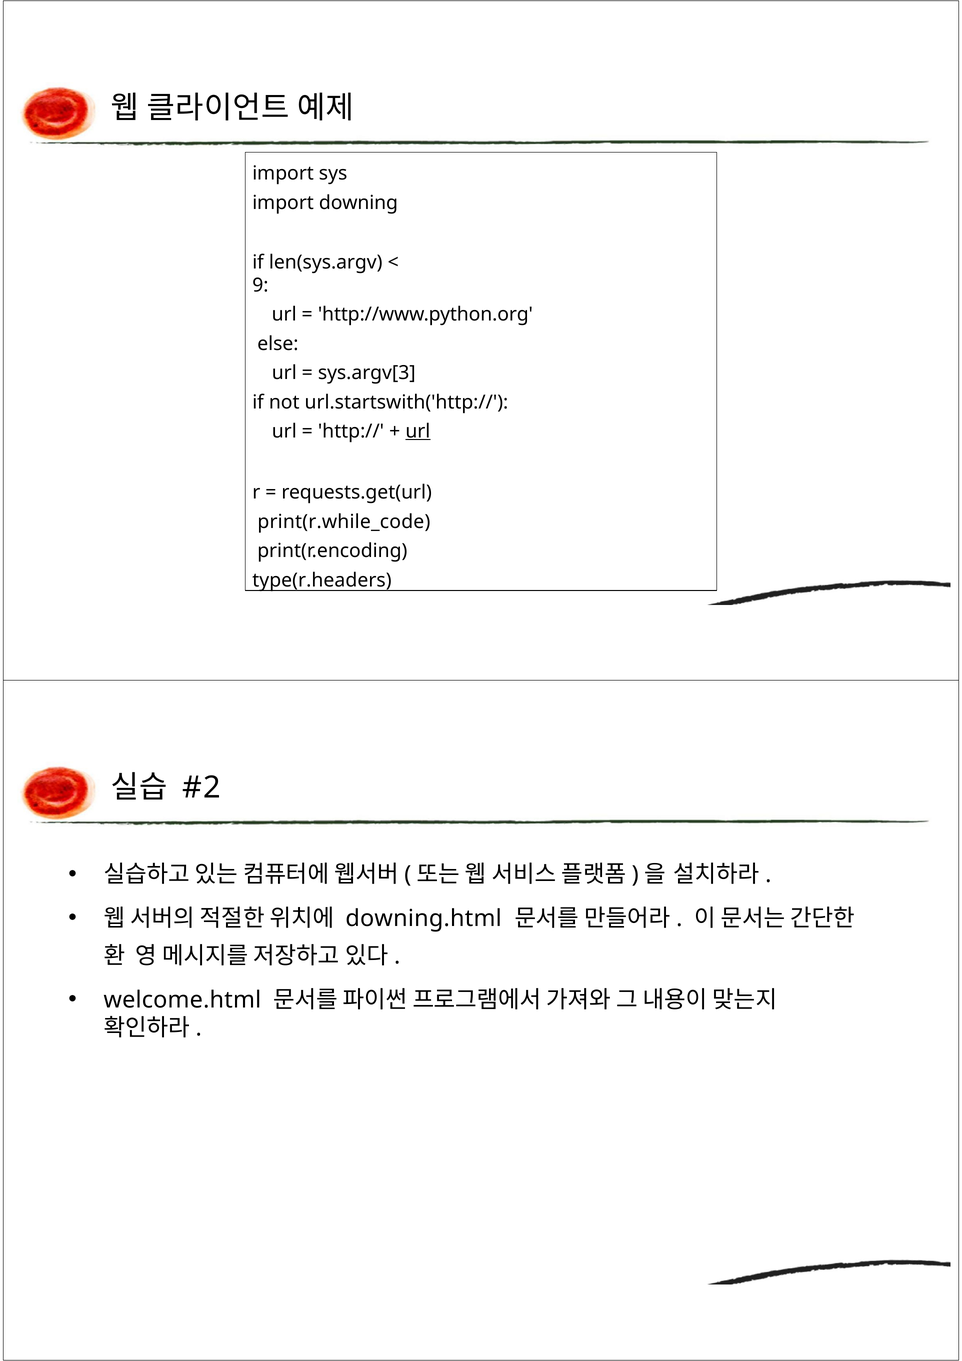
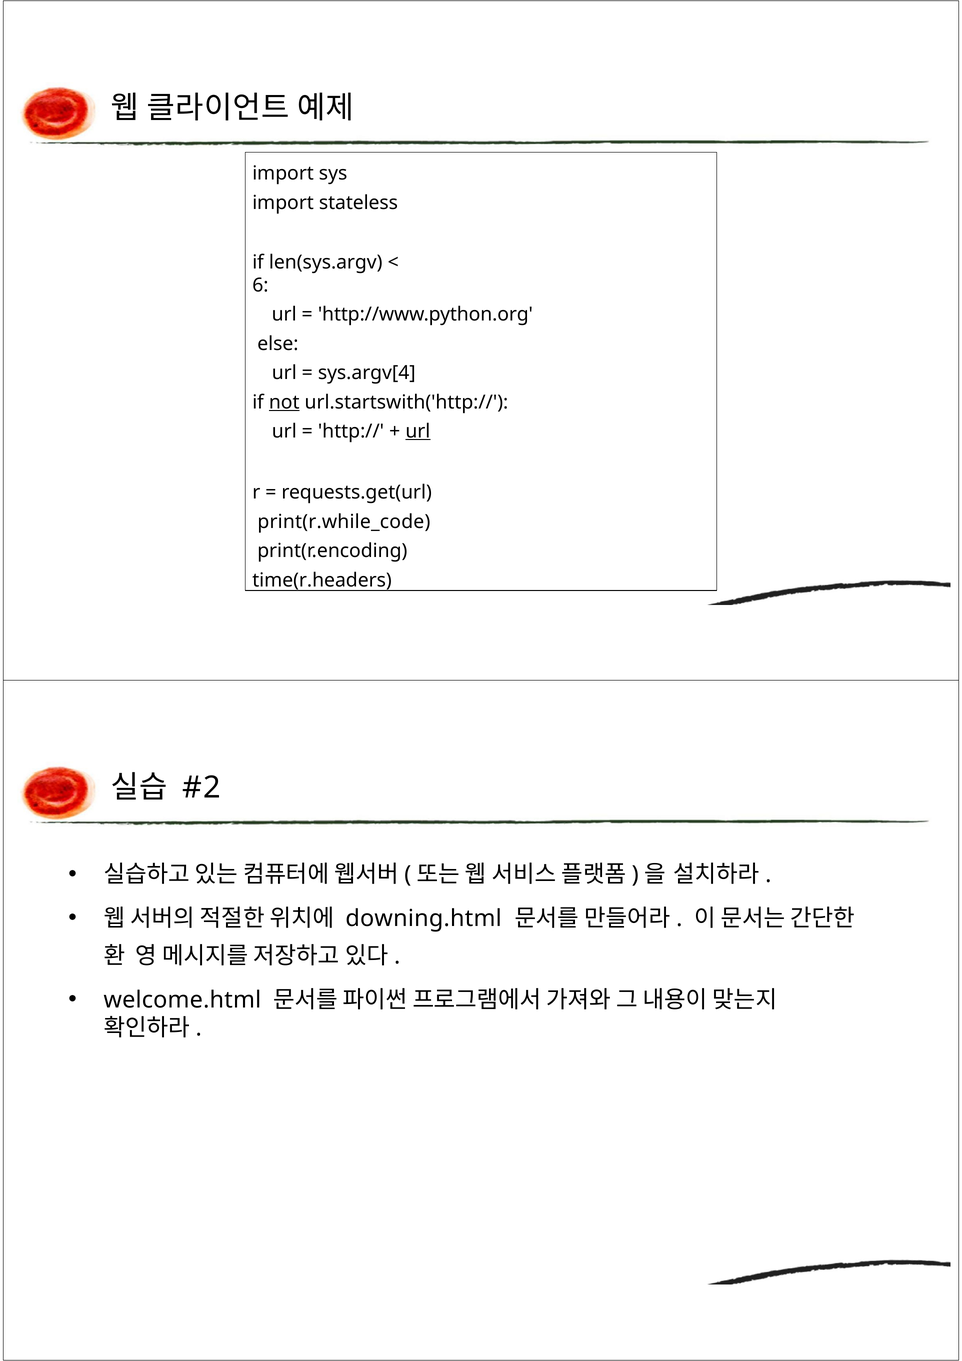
downing: downing -> stateless (358, 203)
9: 9 -> 6 (260, 286)
sys.argv[3: sys.argv[3 -> sys.argv[4 (367, 373)
not underline: none -> present (284, 402)
type(r.headers: type(r.headers -> time(r.headers (322, 580)
